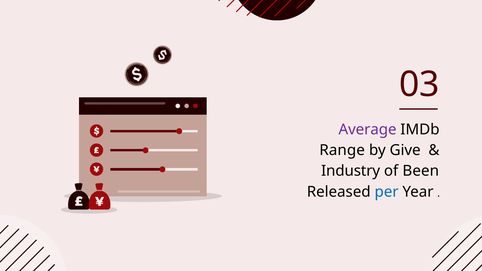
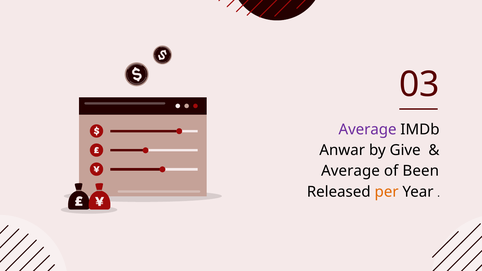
Range: Range -> Anwar (342, 150)
Industry: Industry -> Average (351, 171)
per colour: blue -> orange (387, 192)
